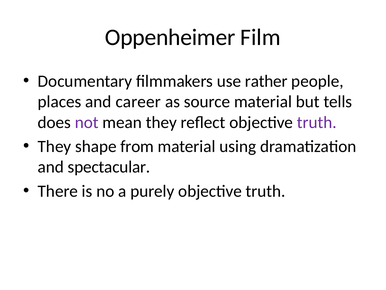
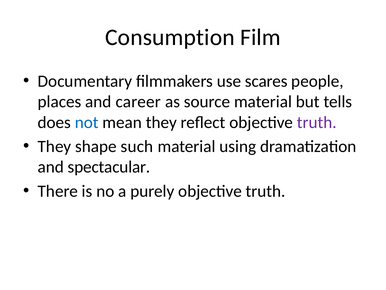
Oppenheimer: Oppenheimer -> Consumption (170, 37)
rather: rather -> scares (266, 81)
not colour: purple -> blue (87, 122)
from: from -> such (137, 146)
